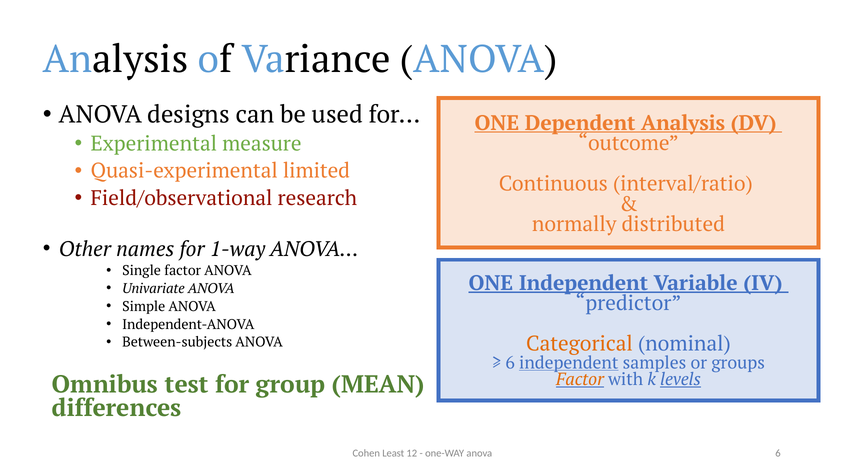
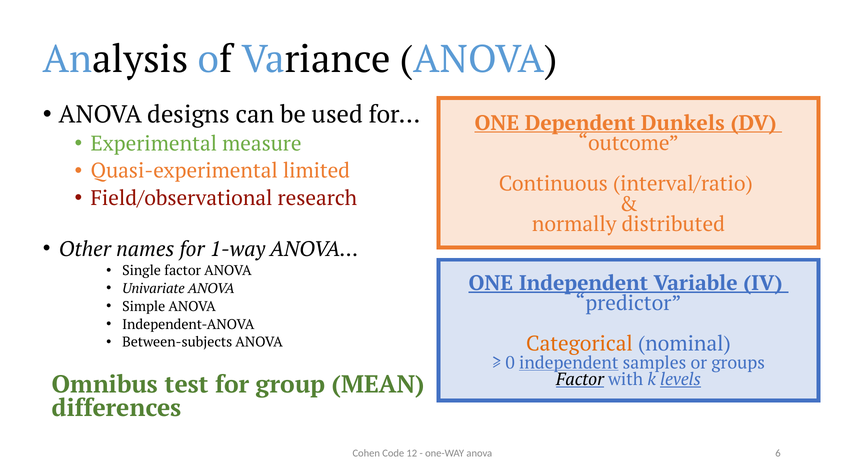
Dependent Analysis: Analysis -> Dunkels (683, 123)
6: 6 -> 0 (510, 363)
Factor colour: orange -> black (580, 380)
Least: Least -> Code (393, 454)
